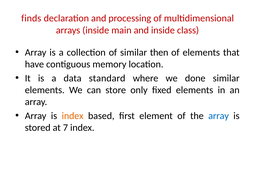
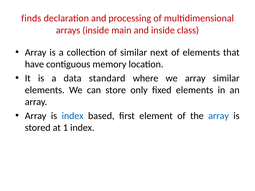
then: then -> next (159, 53)
we done: done -> array (195, 78)
index colour: orange -> blue (73, 116)
7: 7 -> 1 (65, 128)
